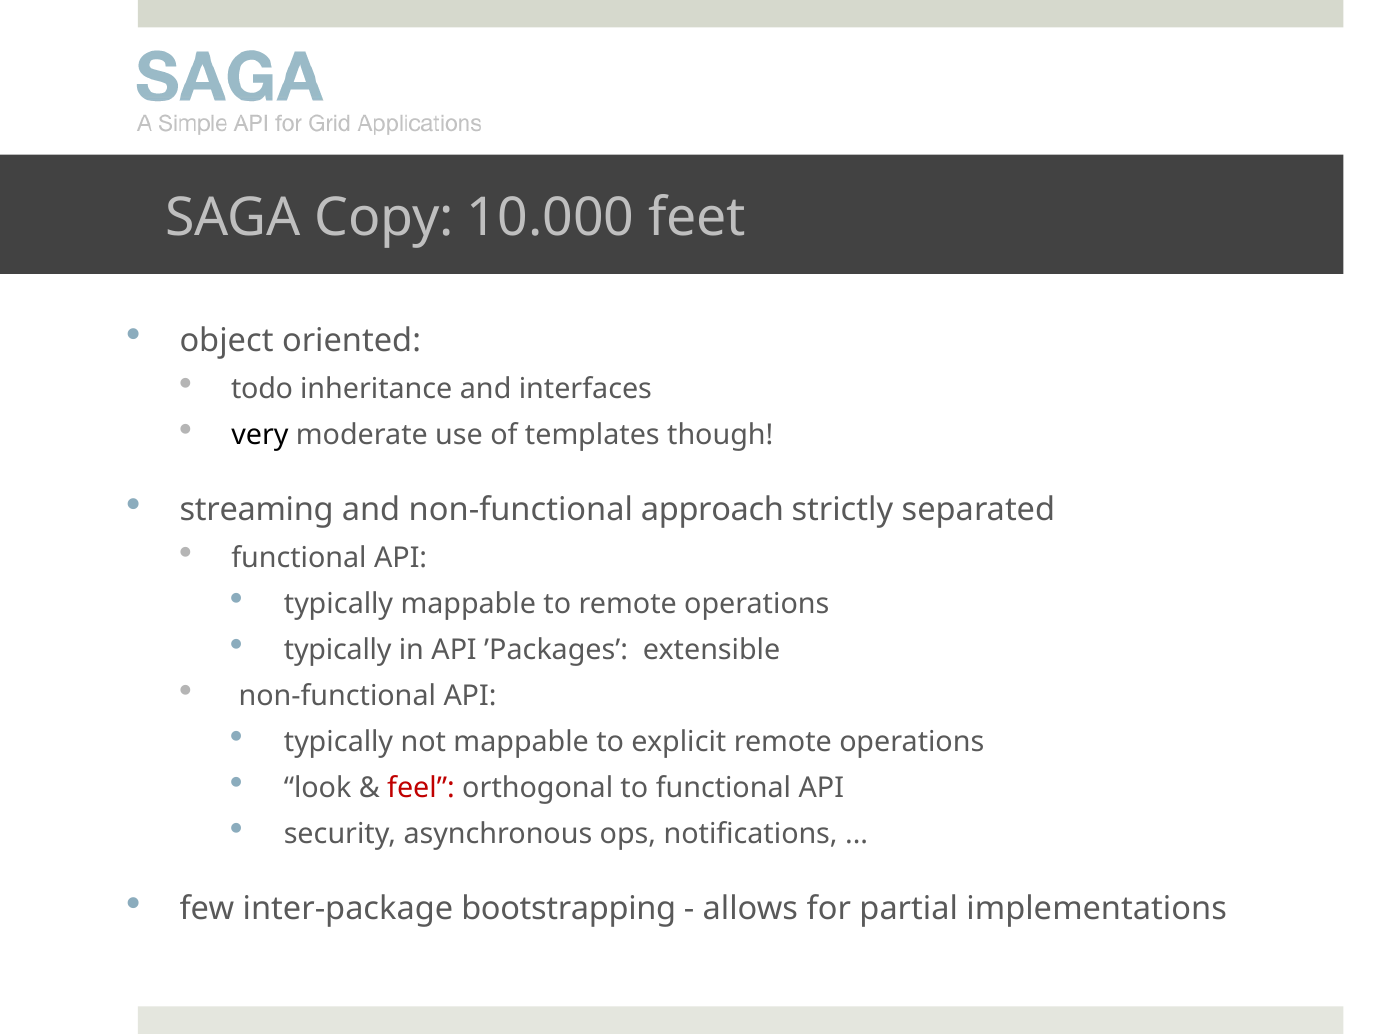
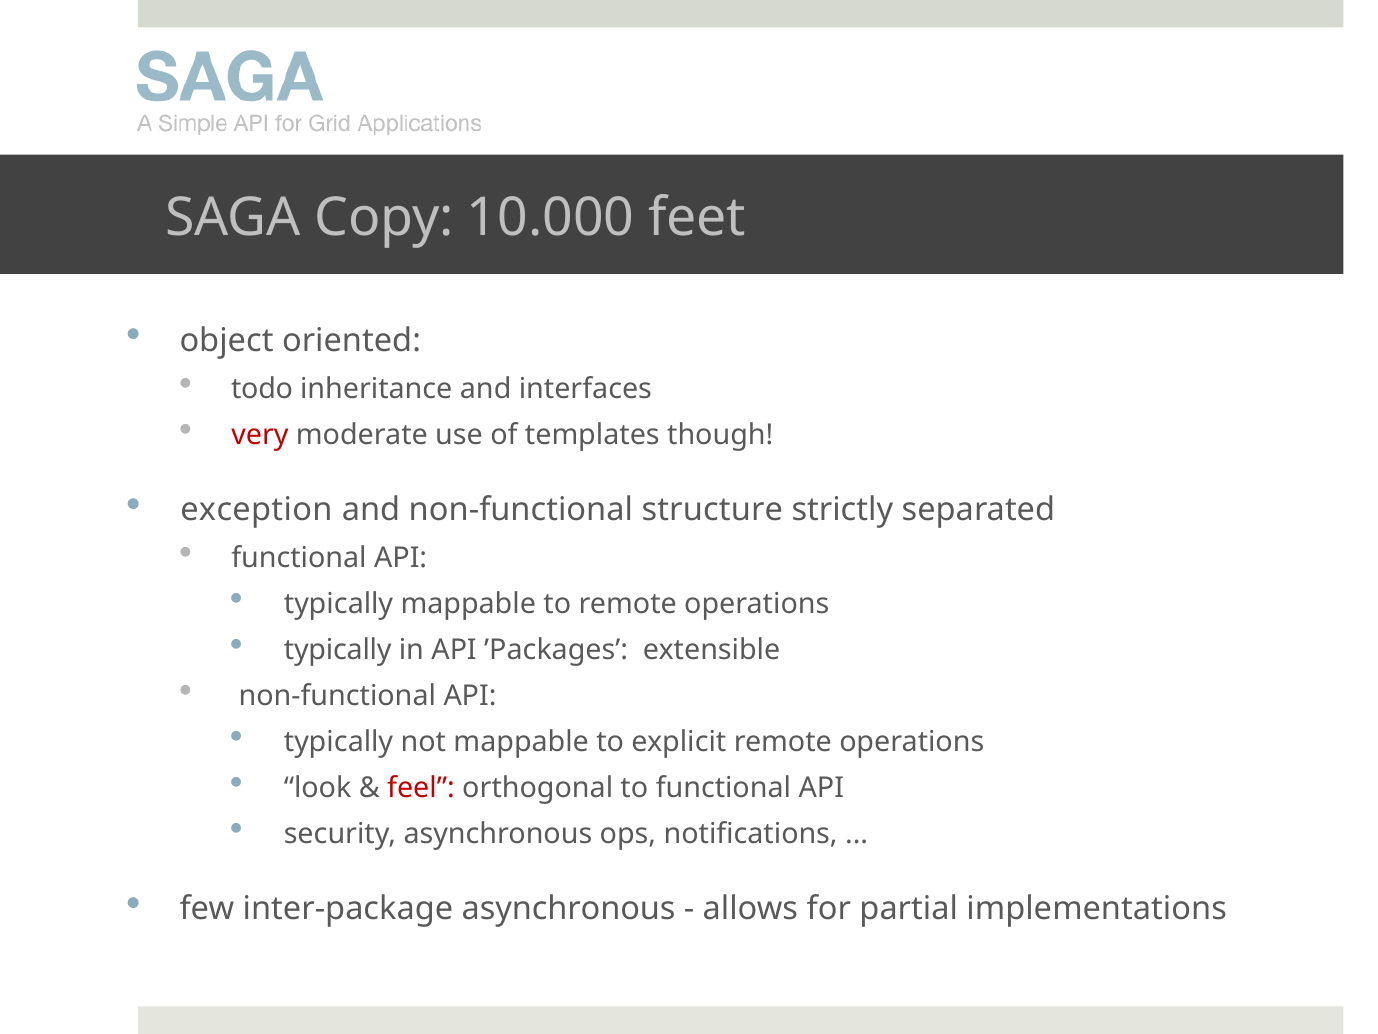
very colour: black -> red (260, 434)
streaming: streaming -> exception (256, 510)
approach: approach -> structure (712, 510)
inter-package bootstrapping: bootstrapping -> asynchronous (569, 909)
